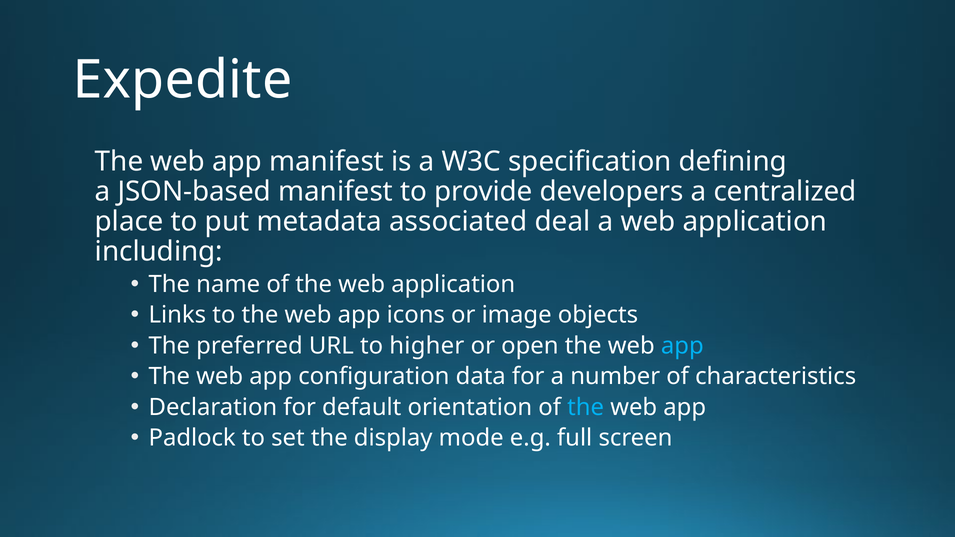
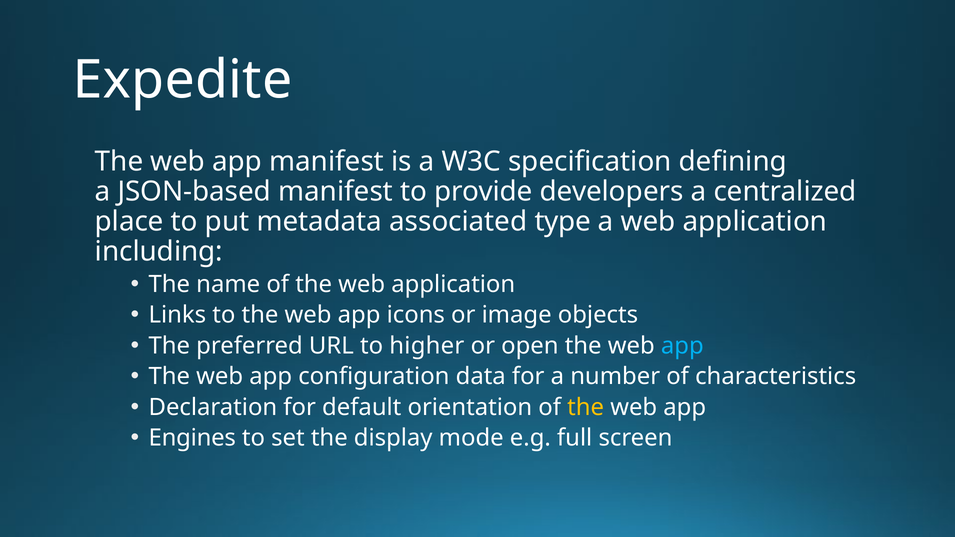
deal: deal -> type (563, 221)
the colour: light blue -> yellow (586, 407)
Padlock: Padlock -> Engines (192, 438)
